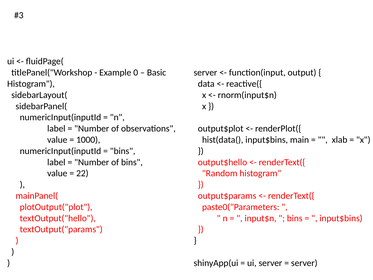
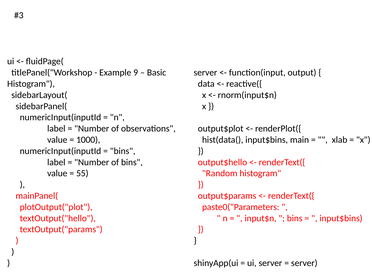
0: 0 -> 9 (136, 73)
22: 22 -> 55 (82, 173)
